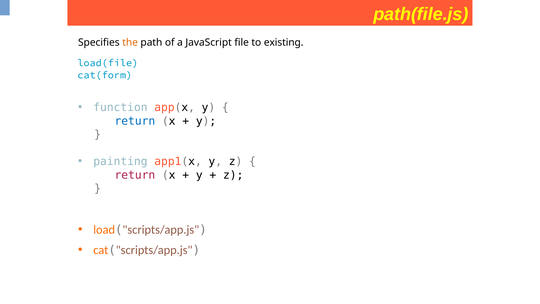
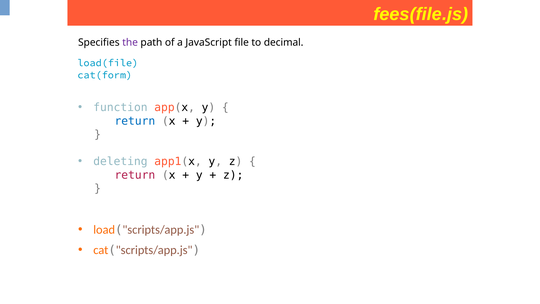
path(file.js: path(file.js -> fees(file.js (421, 14)
the colour: orange -> purple (130, 43)
existing: existing -> decimal (284, 43)
painting: painting -> deleting (120, 161)
